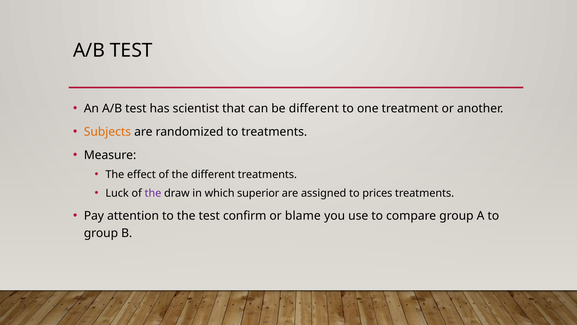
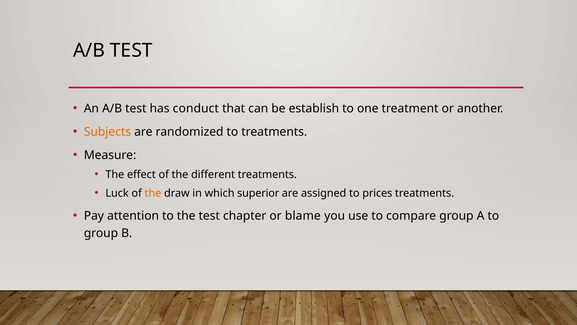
scientist: scientist -> conduct (196, 108)
be different: different -> establish (314, 108)
the colour: purple -> orange (153, 193)
confirm: confirm -> chapter (245, 216)
